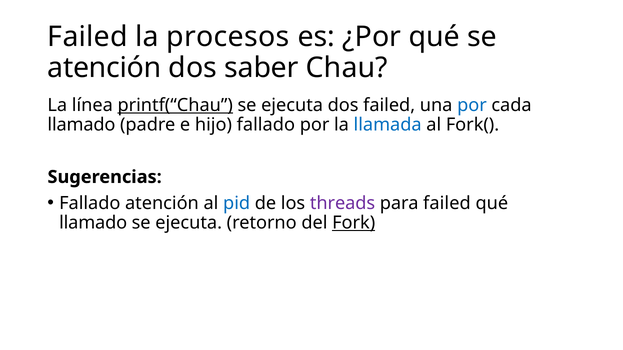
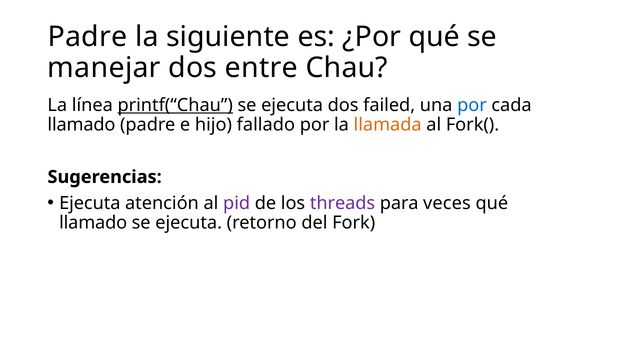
Failed: Failed -> Padre (88, 37)
procesos: procesos -> siguiente (228, 37)
atención: atención -> manejar (104, 68)
saber: saber -> entre (261, 68)
llamada colour: blue -> orange (388, 125)
Fallado: Fallado -> Ejecuta (90, 203)
pid colour: blue -> purple (237, 203)
para failed: failed -> veces (447, 203)
Fork underline: present -> none (354, 223)
